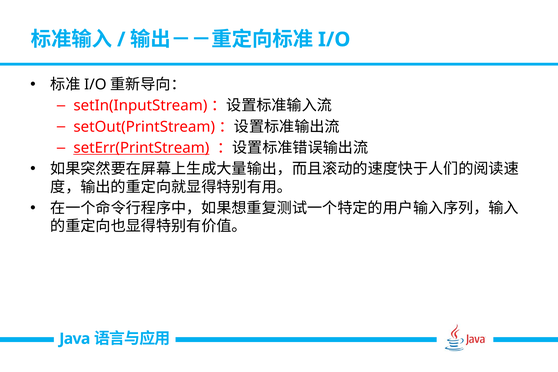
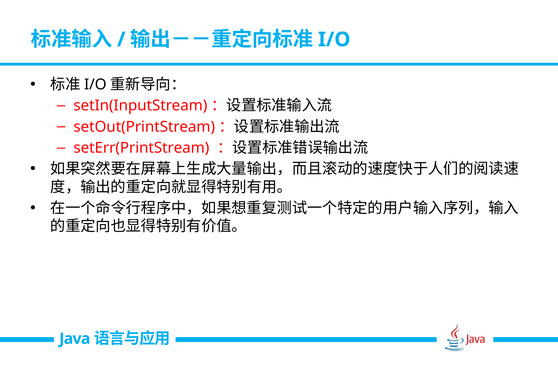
setErr(PrintStream underline: present -> none (141, 148)
